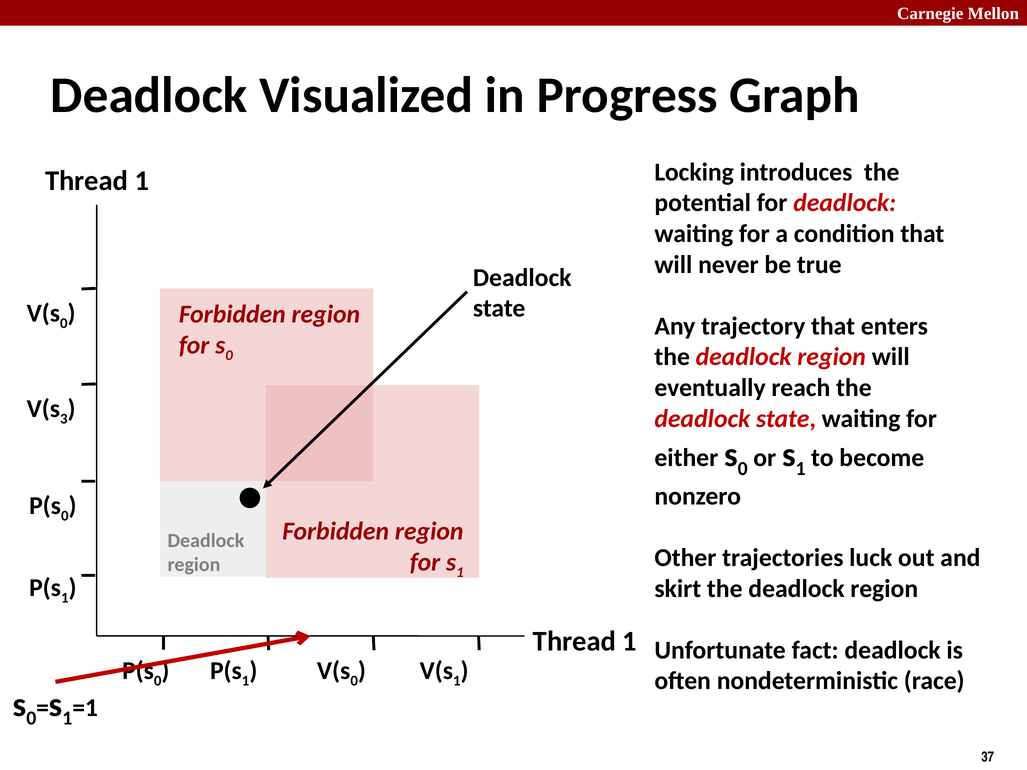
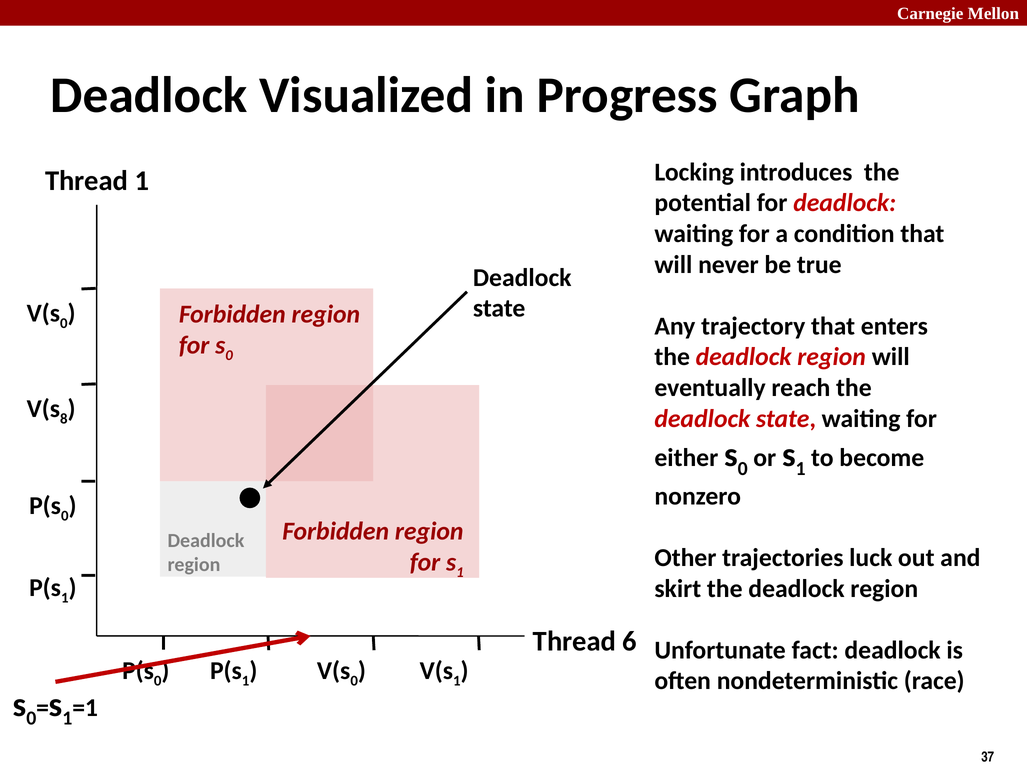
3: 3 -> 8 (64, 419)
1: 1 -> 6 (630, 642)
